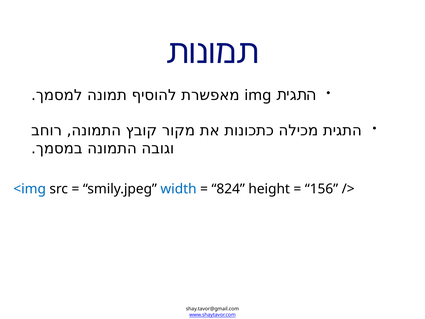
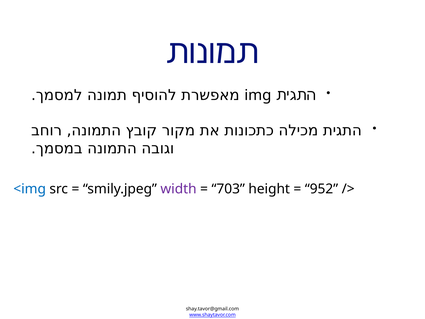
width colour: blue -> purple (179, 189)
824: 824 -> 703 (228, 189)
156: 156 -> 952 (321, 189)
